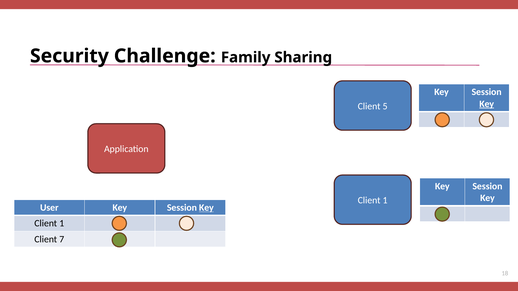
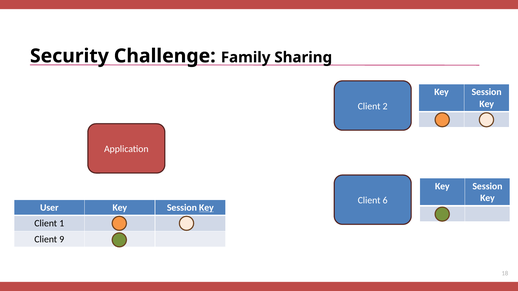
Key underline: present -> none (487, 104)
5: 5 -> 2 (385, 106)
1: 1 -> 6 (385, 201)
7: 7 -> 9 (62, 239)
